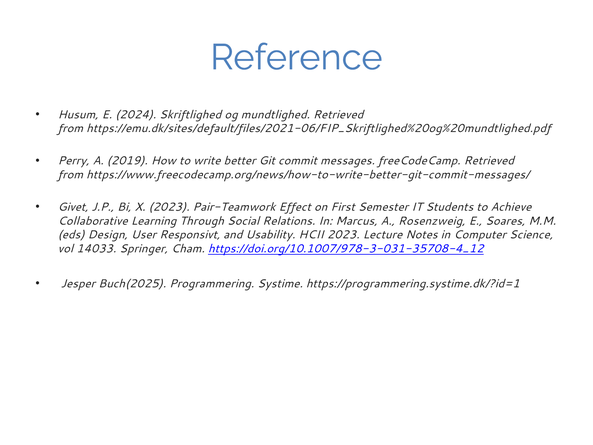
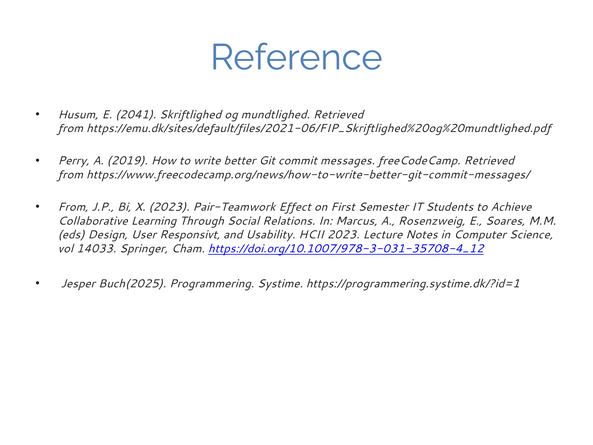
2024: 2024 -> 2041 (136, 114)
Givet: Givet -> From (73, 207)
